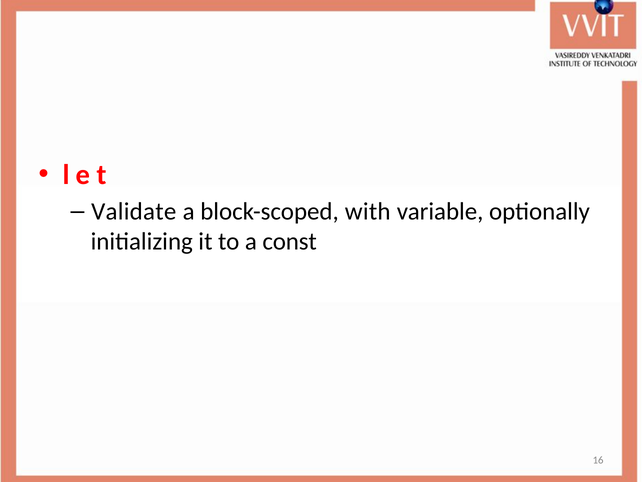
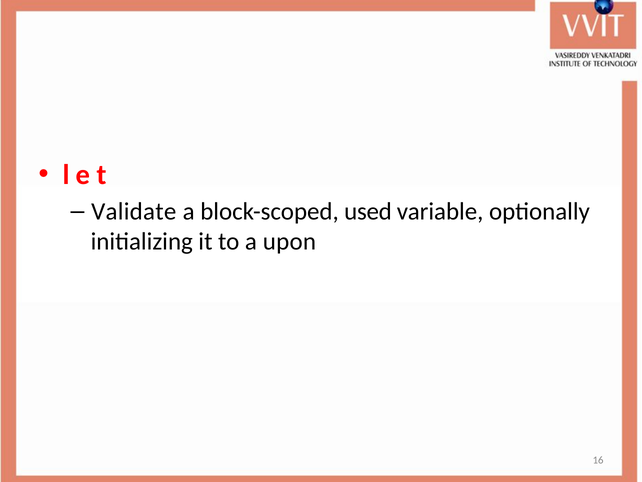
with: with -> used (368, 212)
const: const -> upon (289, 241)
